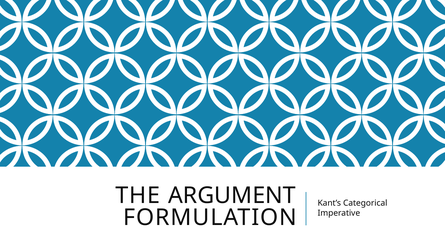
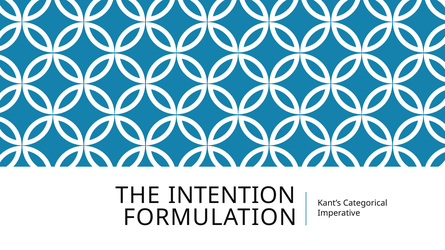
ARGUMENT: ARGUMENT -> INTENTION (232, 196)
